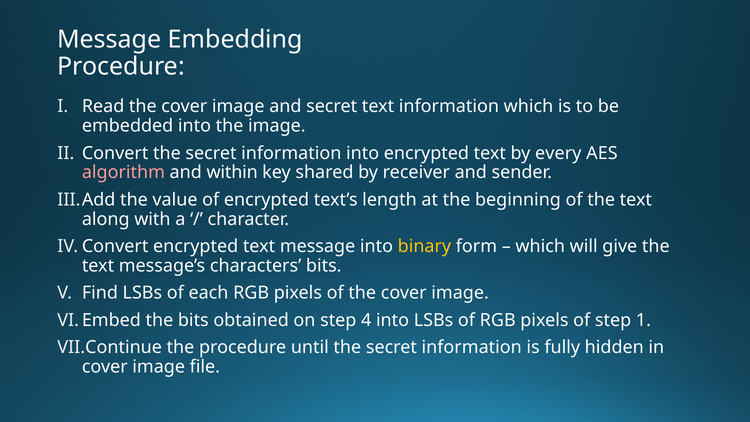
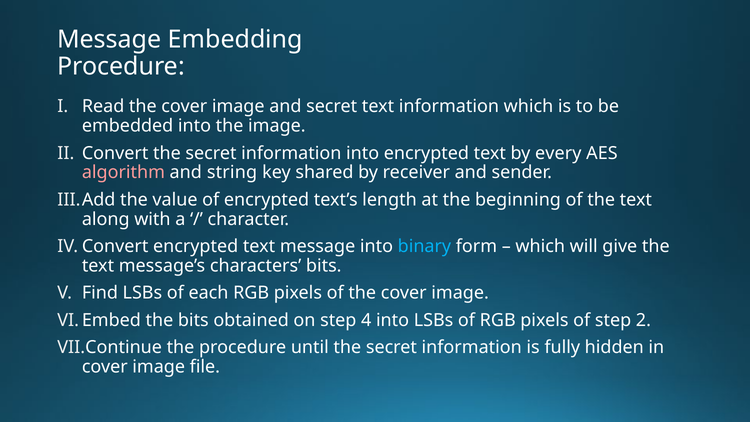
within: within -> string (232, 172)
binary colour: yellow -> light blue (424, 246)
1: 1 -> 2 (643, 320)
